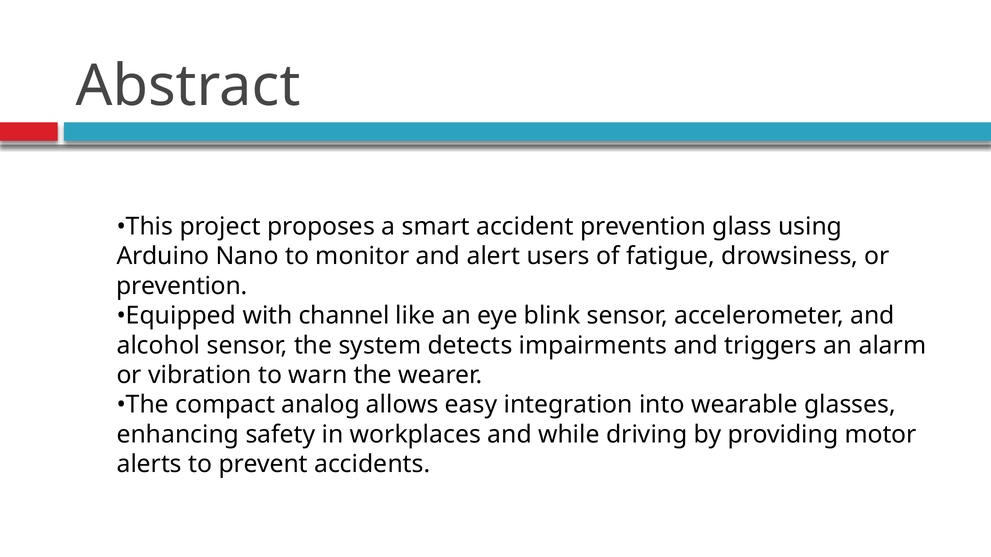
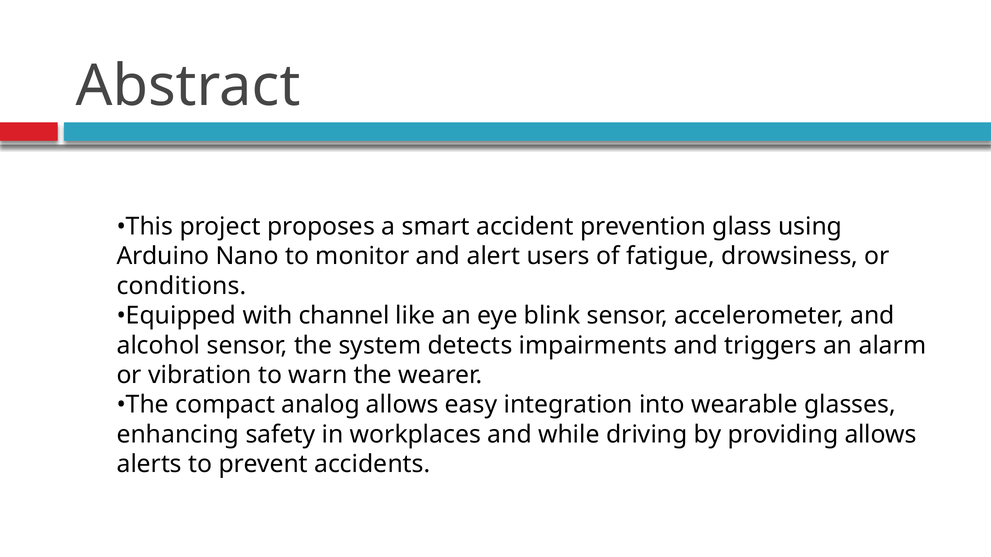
prevention: prevention -> conditions (182, 286)
providing motor: motor -> allows (881, 435)
